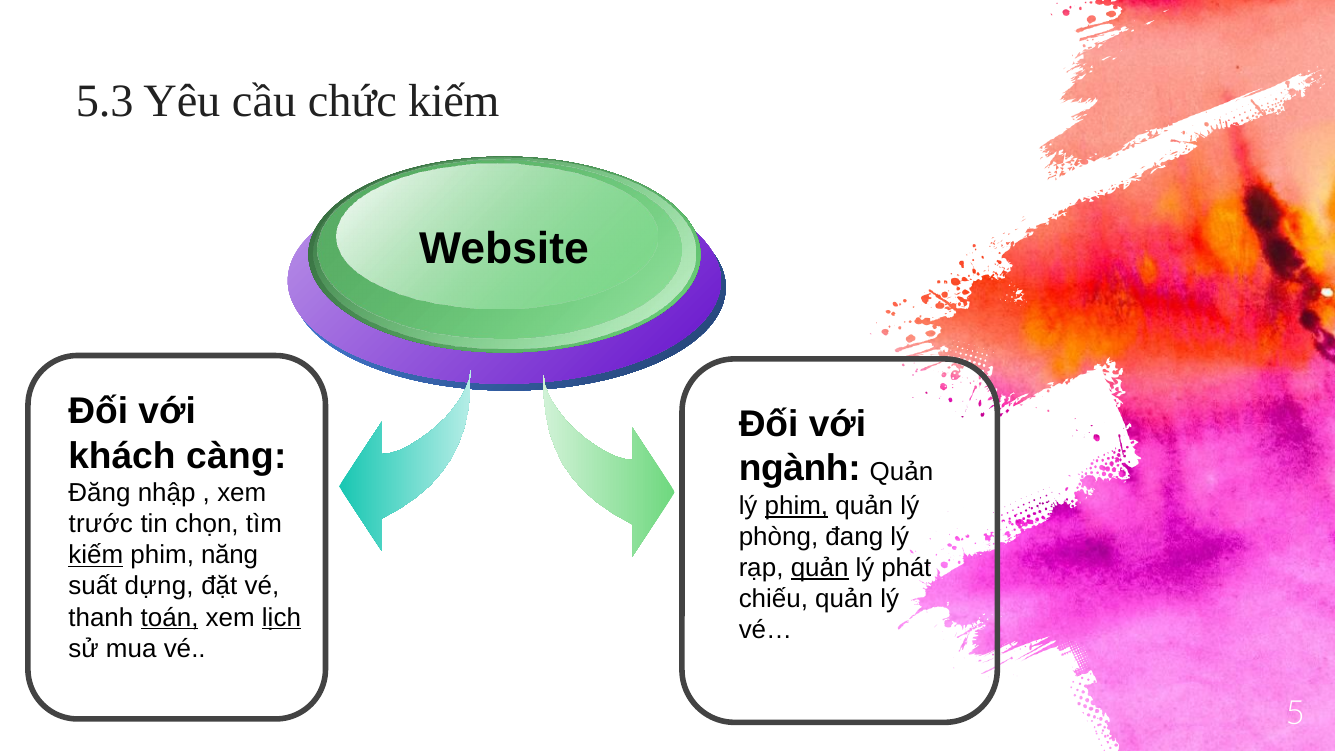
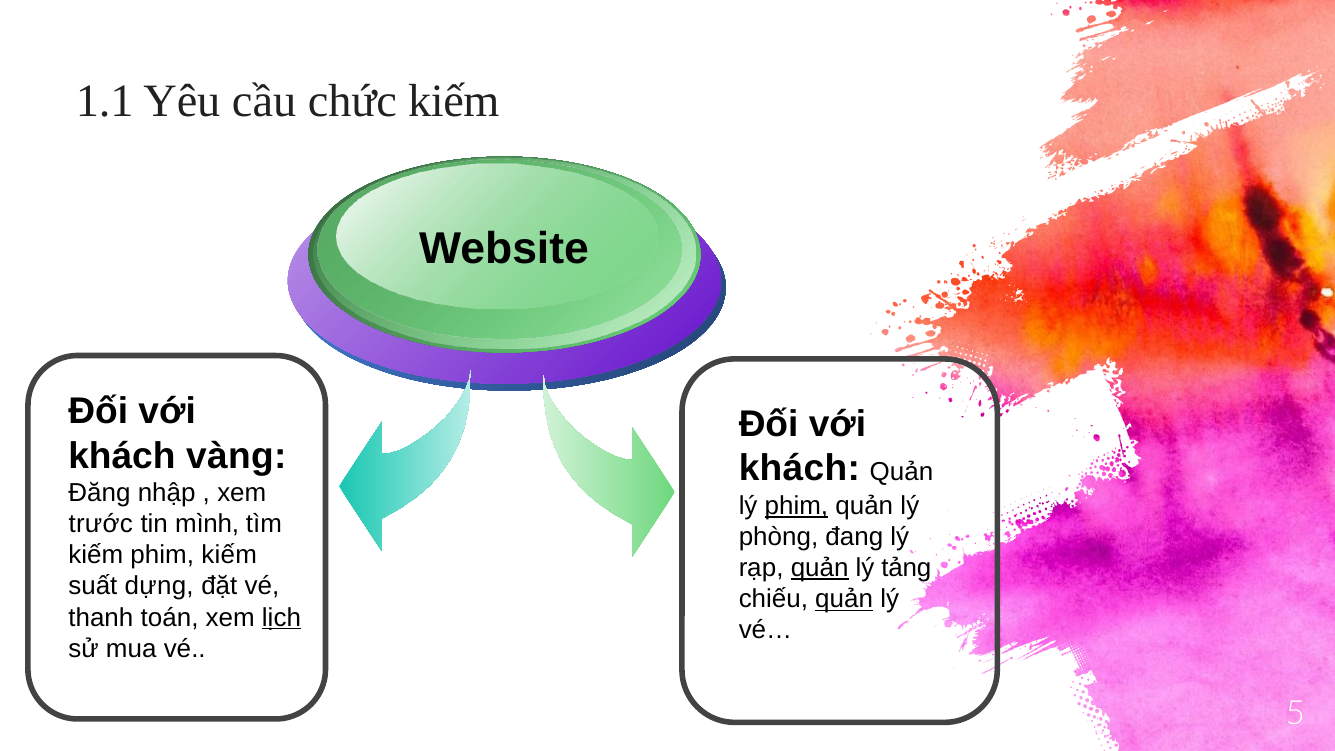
5.3: 5.3 -> 1.1 (105, 102)
càng: càng -> vàng (236, 456)
ngành: ngành -> khách (799, 469)
chọn: chọn -> mình (207, 524)
kiếm underline: present -> none (96, 555)
phim năng: năng -> kiếm (229, 555)
phát: phát -> tảng (906, 568)
quản underline: none -> present (844, 599)
toán underline: present -> none (170, 618)
